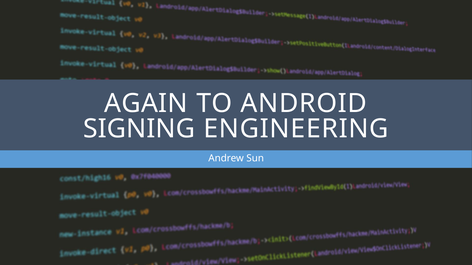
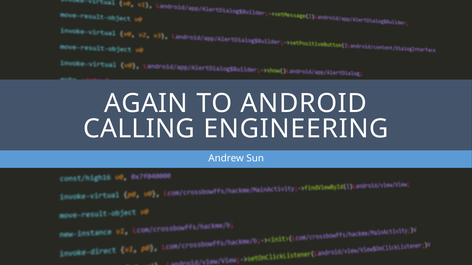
SIGNING: SIGNING -> CALLING (139, 129)
